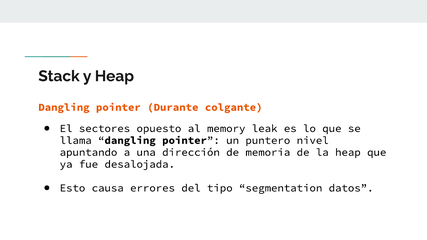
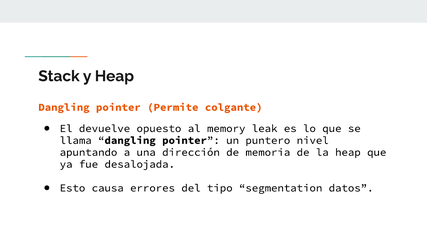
Durante: Durante -> Permite (173, 107)
sectores: sectores -> devuelve (105, 129)
